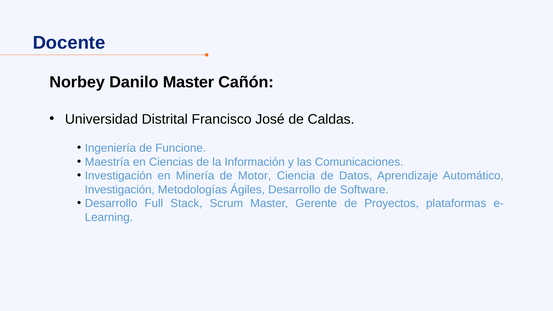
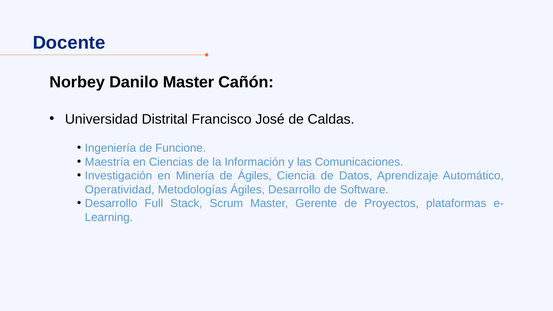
de Motor: Motor -> Ágiles (255, 176)
Investigación: Investigación -> Operatividad (120, 190)
